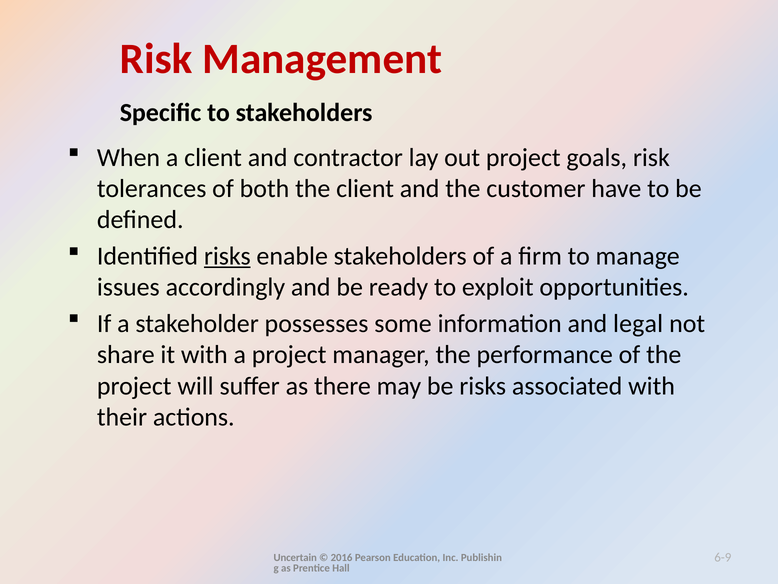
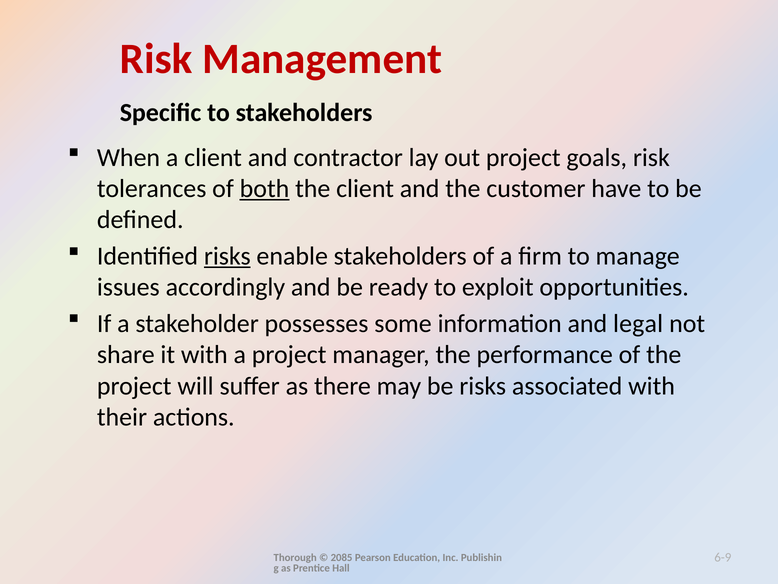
both underline: none -> present (265, 189)
Uncertain: Uncertain -> Thorough (295, 557)
2016: 2016 -> 2085 (342, 557)
